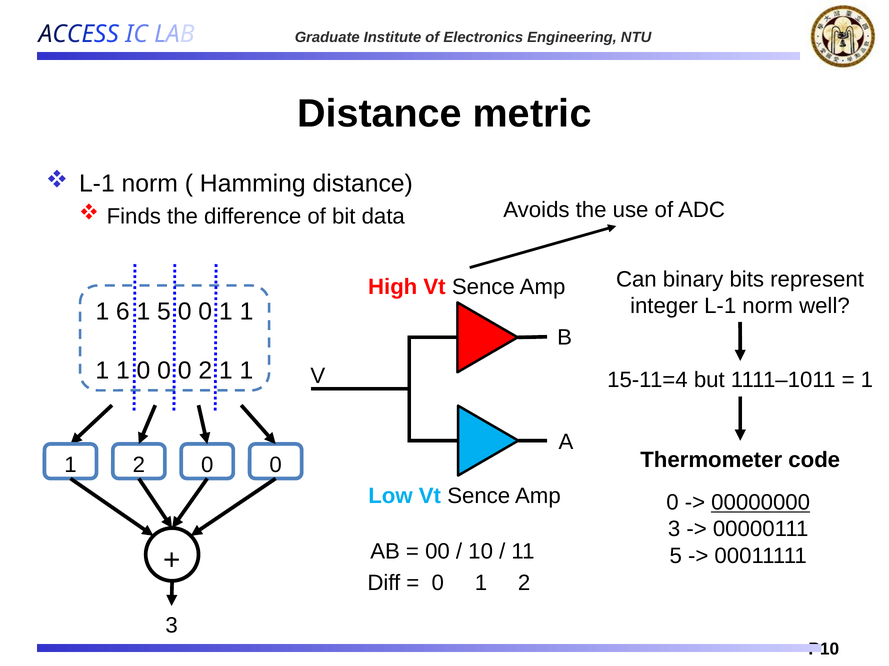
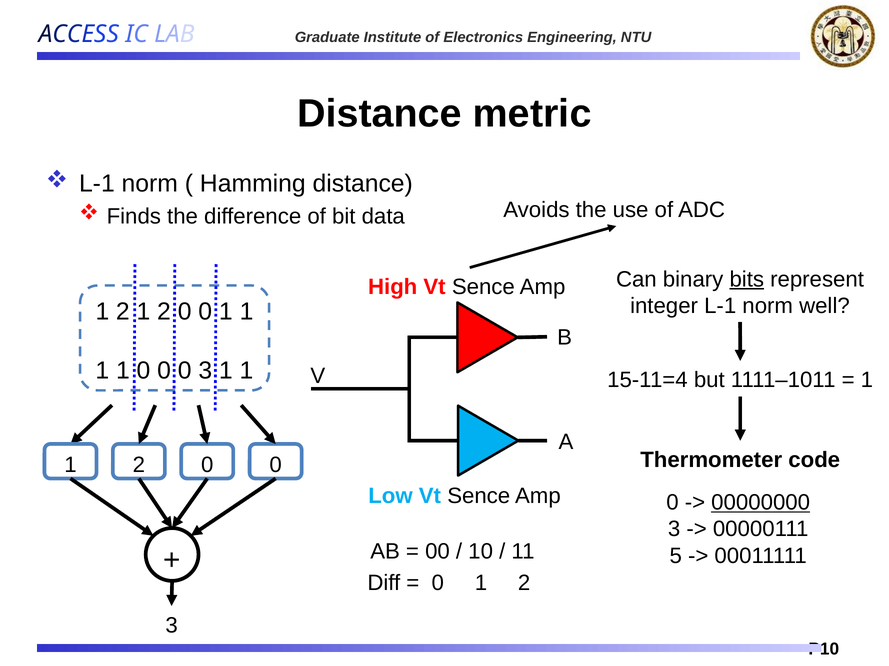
bits underline: none -> present (747, 279)
6: 6 -> 2 (123, 312)
5: 5 -> 2 (164, 312)
0 2: 2 -> 3 (205, 371)
